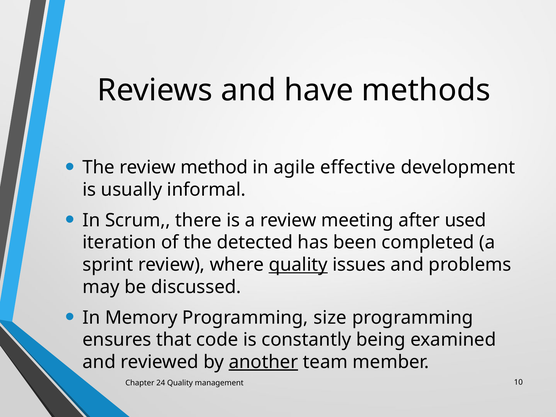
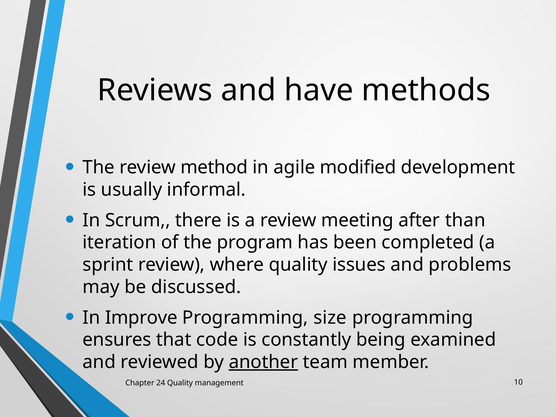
effective: effective -> modified (358, 167)
used: used -> than (465, 220)
detected: detected -> program (255, 243)
quality underline: present -> none (298, 265)
Memory: Memory -> Improve (141, 318)
